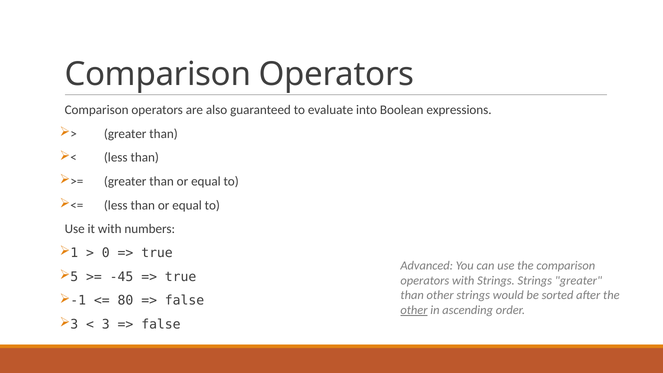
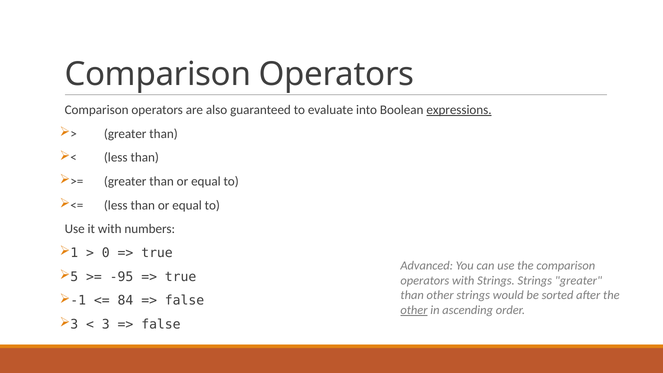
expressions underline: none -> present (459, 110)
-45: -45 -> -95 (122, 277)
80: 80 -> 84 (125, 301)
